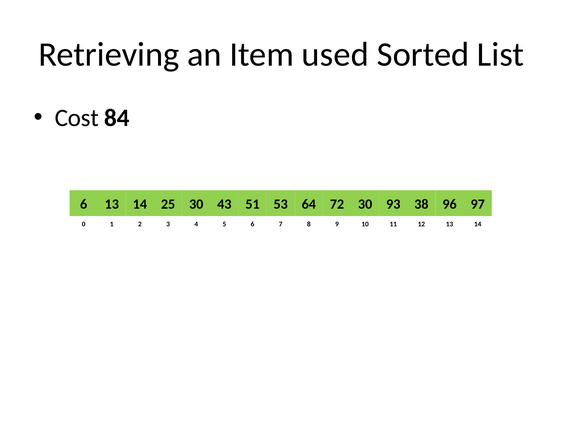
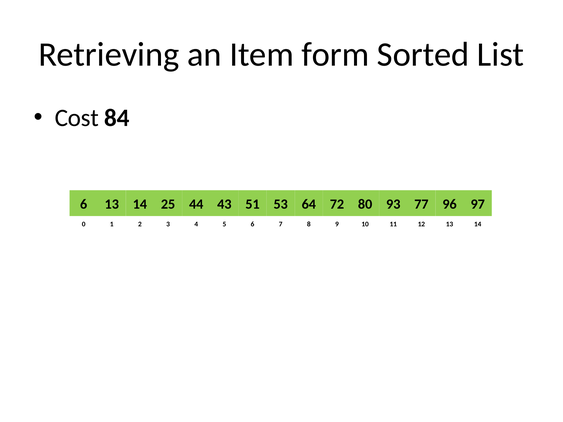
used: used -> form (335, 55)
25 30: 30 -> 44 (196, 204)
53 30: 30 -> 80 (365, 204)
38: 38 -> 77 (421, 204)
